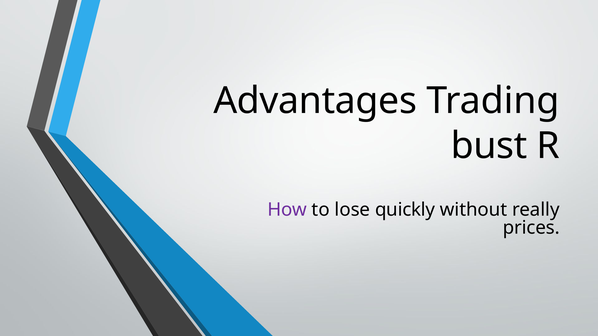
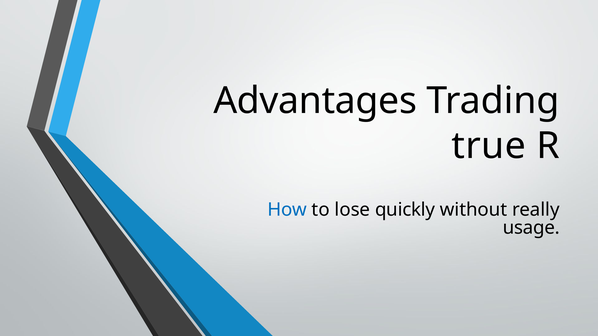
bust: bust -> true (489, 146)
How colour: purple -> blue (287, 210)
prices: prices -> usage (531, 228)
